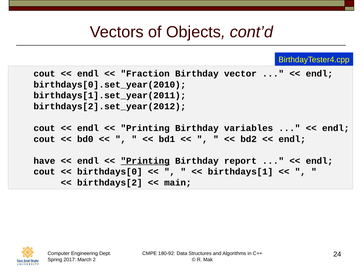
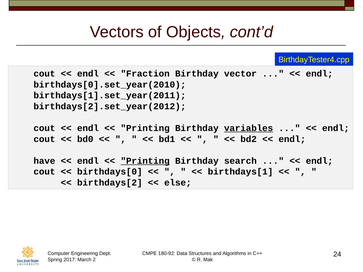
variables underline: none -> present (249, 128)
report: report -> search (240, 161)
main: main -> else (178, 183)
